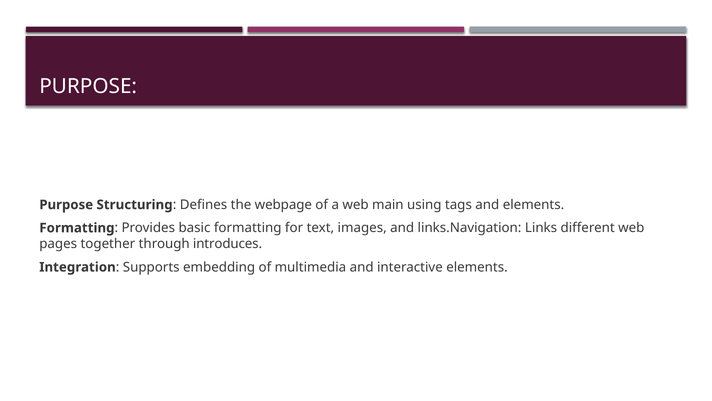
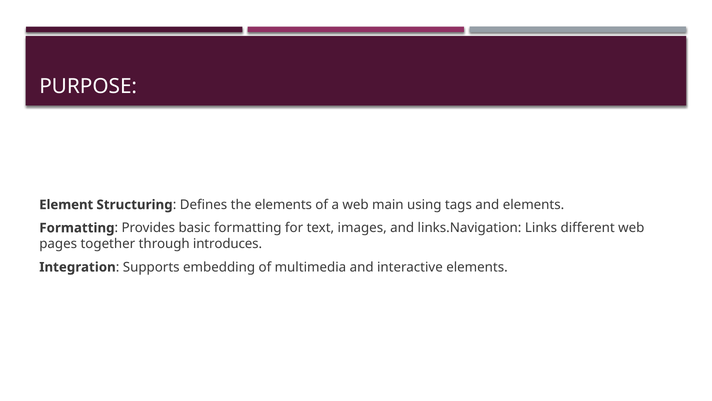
Purpose: Purpose -> Element (66, 205)
the webpage: webpage -> elements (283, 205)
